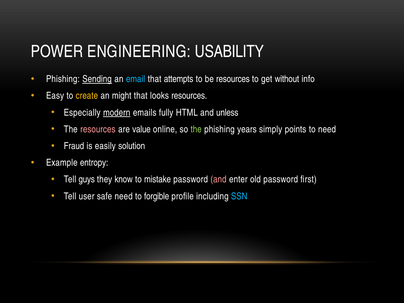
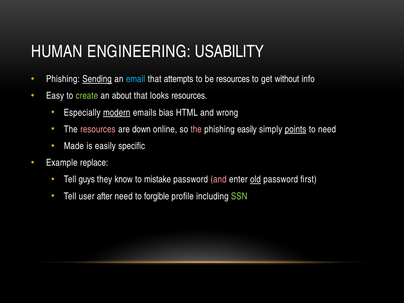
POWER: POWER -> HUMAN (57, 52)
create colour: yellow -> light green (87, 96)
might: might -> about (122, 96)
fully: fully -> bias (166, 113)
unless: unless -> wrong (227, 113)
value: value -> down (141, 129)
the colour: light green -> pink (196, 129)
phishing years: years -> easily (247, 129)
points underline: none -> present (296, 129)
Fraud: Fraud -> Made (74, 146)
solution: solution -> specific (132, 146)
entropy: entropy -> replace (94, 163)
old underline: none -> present (255, 180)
safe: safe -> after (105, 196)
SSN colour: light blue -> light green (239, 196)
